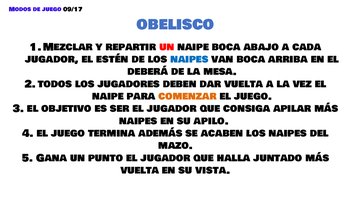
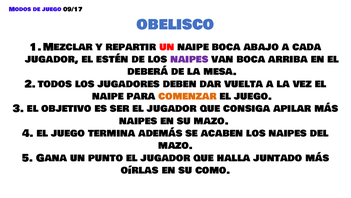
naipes colour: blue -> purple (189, 59)
su apilo: apilo -> mazo (211, 121)
vuelta: vuelta -> oírlas (140, 170)
vista: vista -> como (213, 170)
